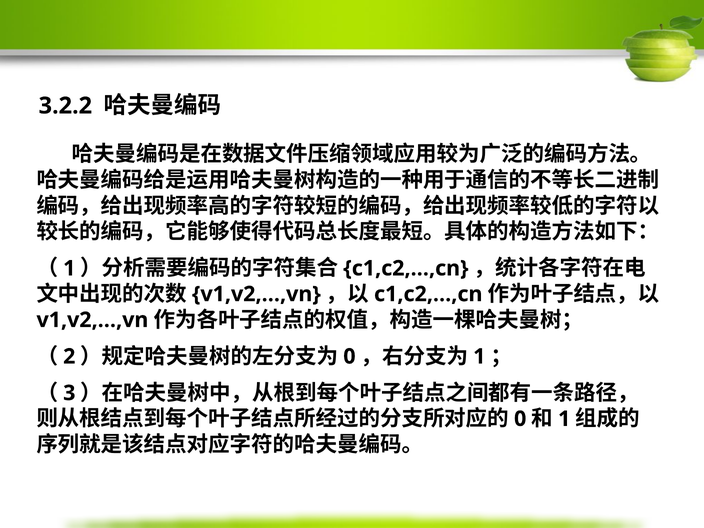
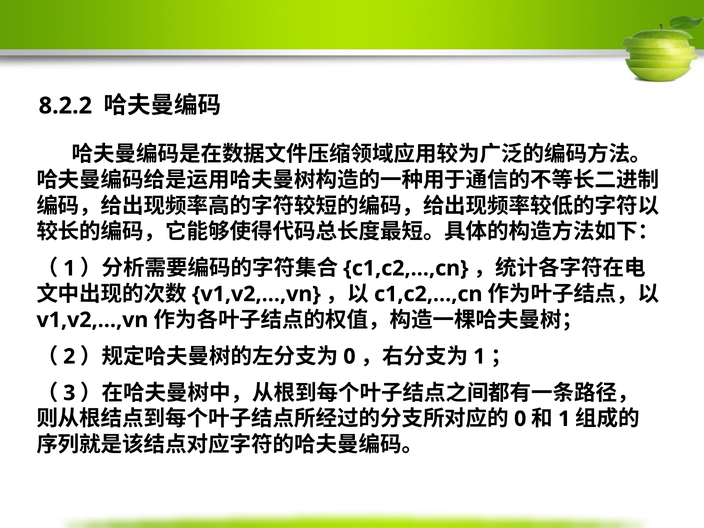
3.2.2: 3.2.2 -> 8.2.2 (65, 106)
